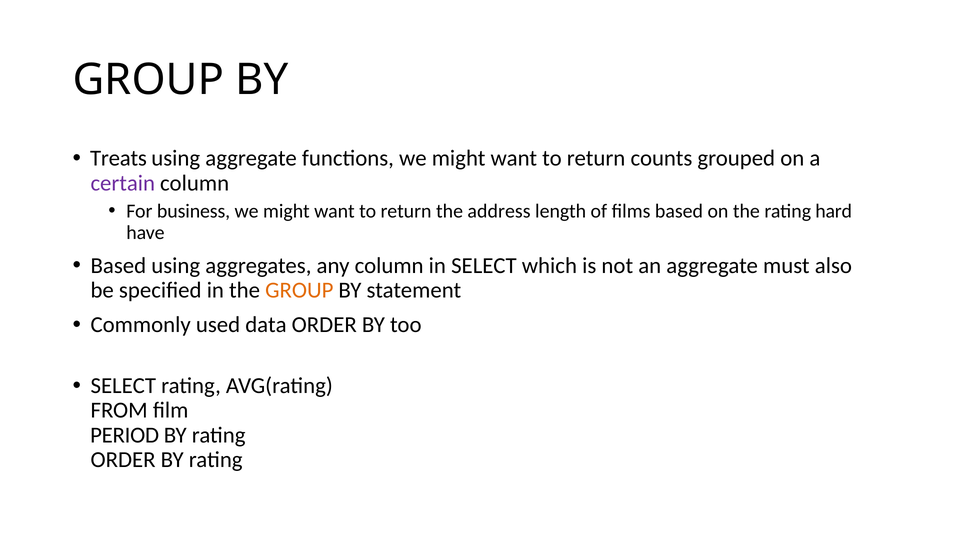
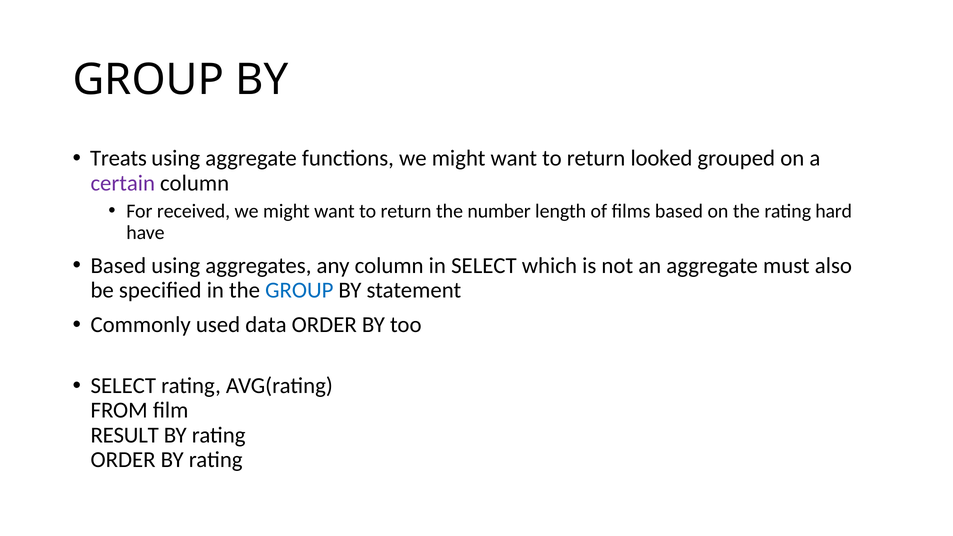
counts: counts -> looked (662, 158)
business: business -> received (194, 211)
address: address -> number (499, 211)
GROUP colour: orange -> blue (299, 290)
PERIOD: PERIOD -> RESULT (125, 435)
